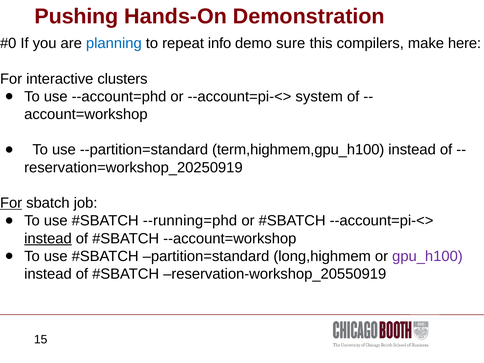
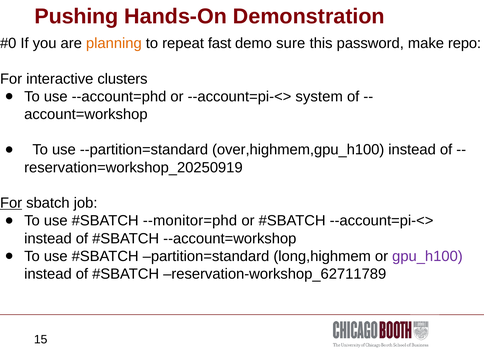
planning colour: blue -> orange (114, 43)
info: info -> fast (220, 43)
compilers: compilers -> password (370, 43)
here: here -> repo (465, 43)
term,highmem,gpu_h100: term,highmem,gpu_h100 -> over,highmem,gpu_h100 (298, 150)
--running=phd: --running=phd -> --monitor=phd (190, 221)
instead underline: present -> none (48, 238)
reservation-workshop_20550919: reservation-workshop_20550919 -> reservation-workshop_62711789 (275, 274)
